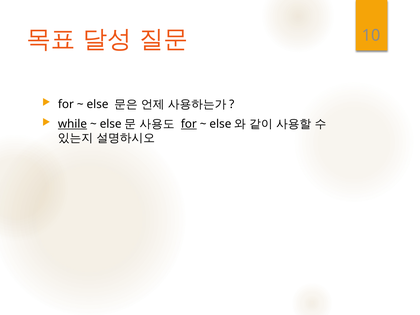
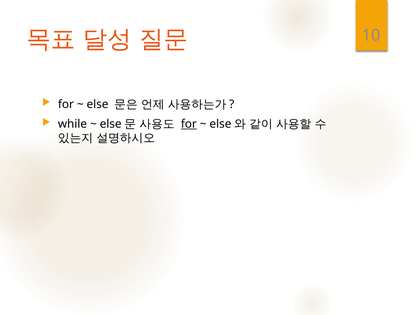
while underline: present -> none (72, 124)
